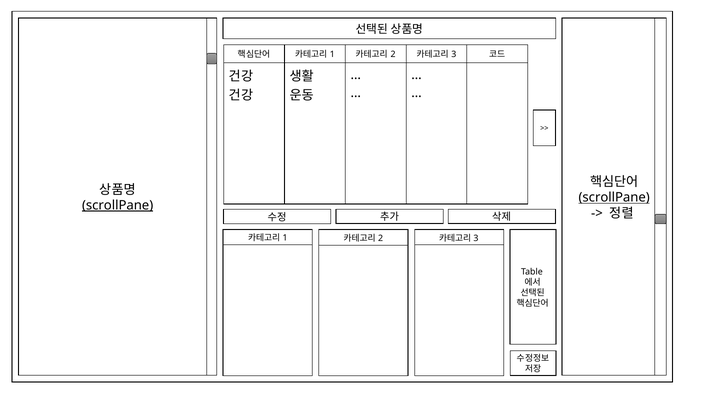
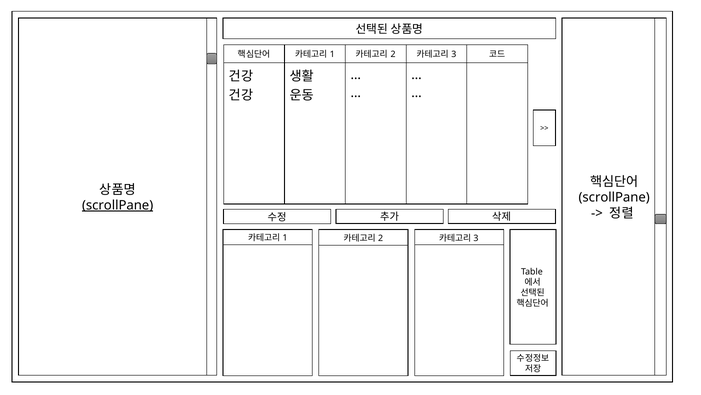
scrollPane underline: present -> none (614, 197)
